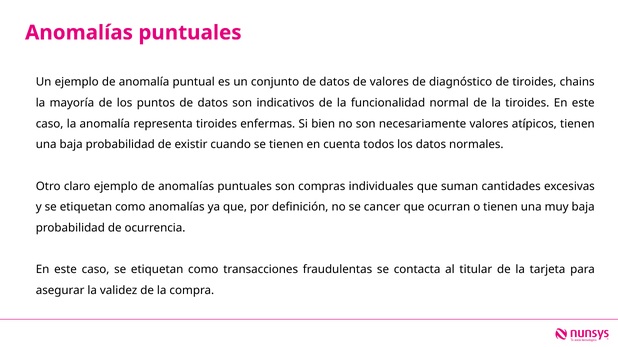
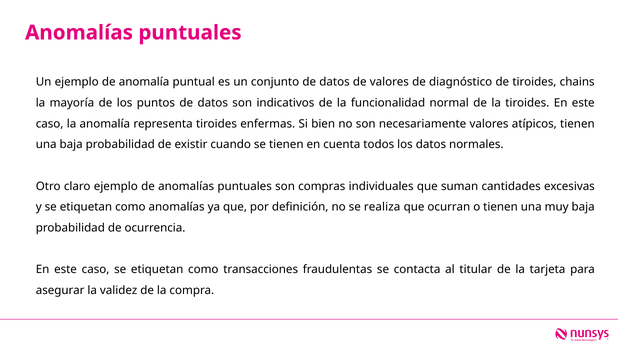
cancer: cancer -> realiza (382, 207)
